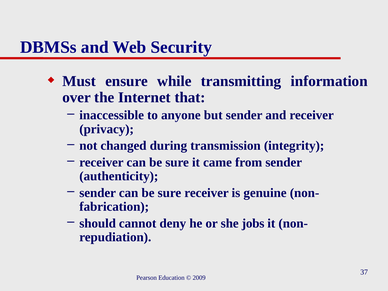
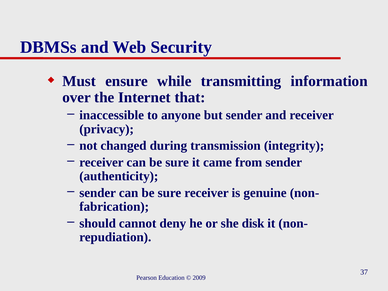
jobs: jobs -> disk (253, 223)
